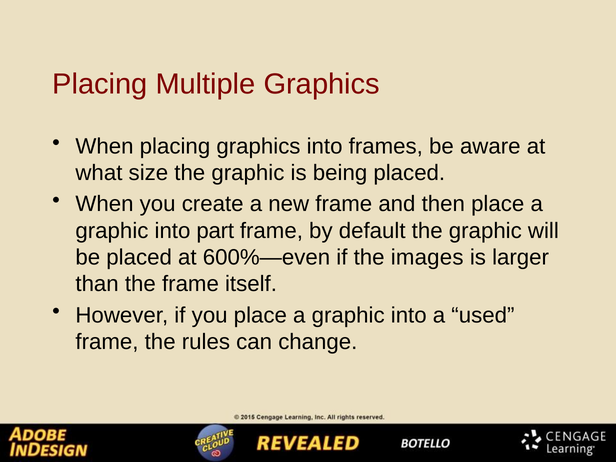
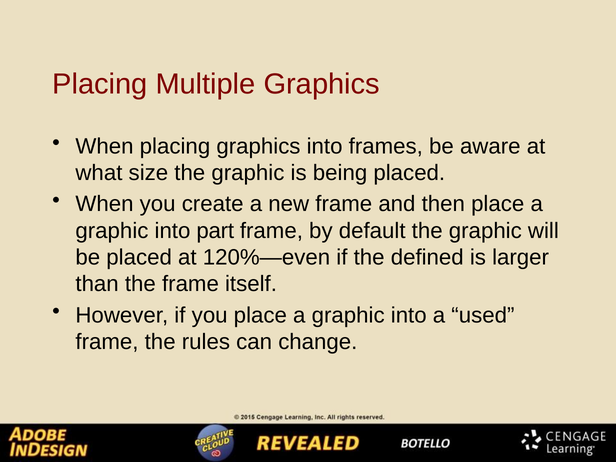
600%—even: 600%—even -> 120%—even (266, 257)
images: images -> defined (427, 257)
